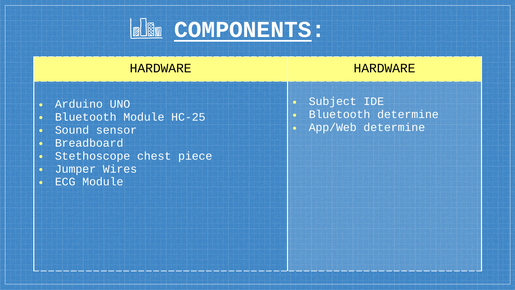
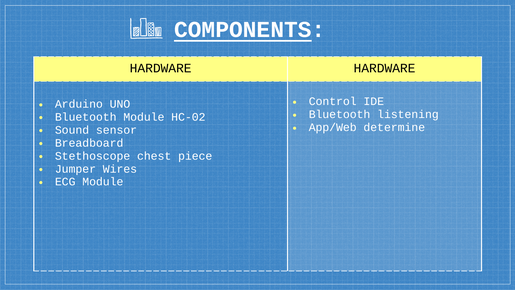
Subject: Subject -> Control (333, 101)
Bluetooth determine: determine -> listening (408, 114)
HC-25: HC-25 -> HC-02 (188, 117)
